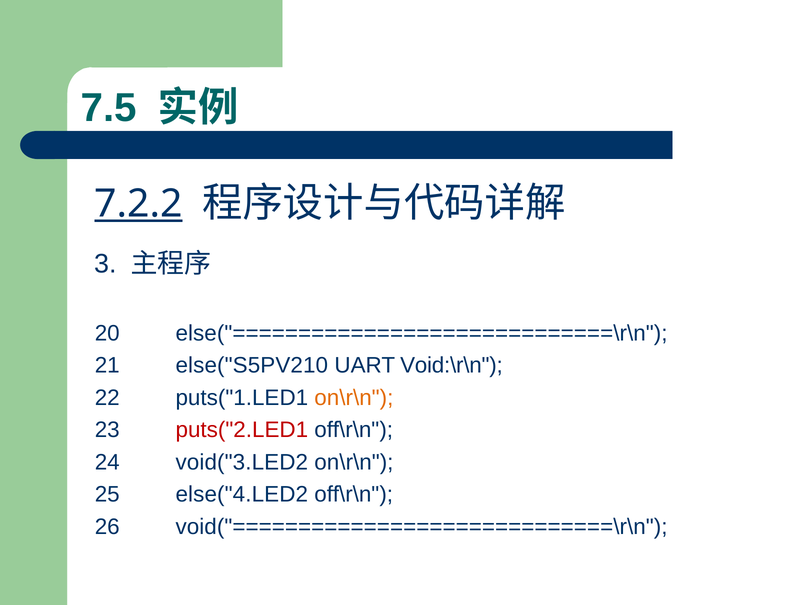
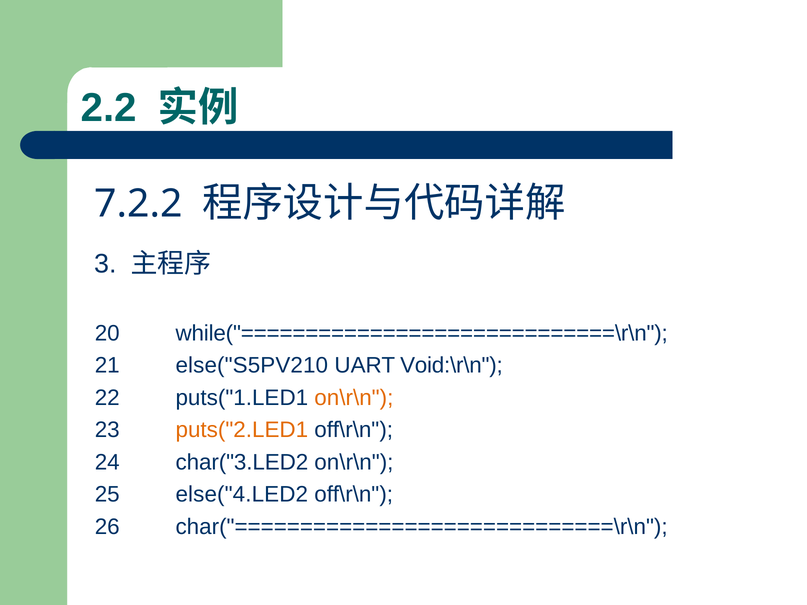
7.5: 7.5 -> 2.2 (109, 108)
7.2.2 underline: present -> none (139, 204)
else("=============================\r\n: else("=============================\r\n -> while("=============================\r\n (422, 333)
puts("2.LED1 colour: red -> orange (242, 430)
void("3.LED2: void("3.LED2 -> char("3.LED2 (242, 462)
void("=============================\r\n: void("=============================\r\n -> char("=============================\r\n (422, 527)
